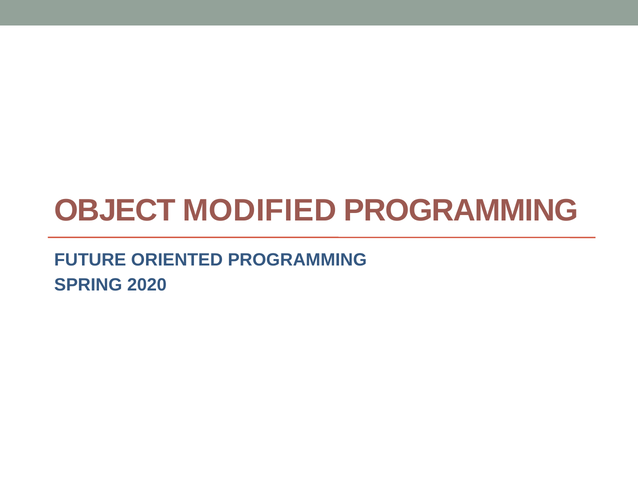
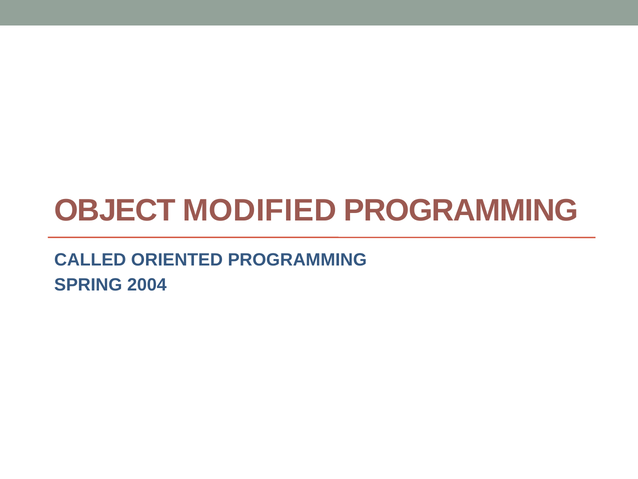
FUTURE: FUTURE -> CALLED (90, 260)
2020: 2020 -> 2004 (147, 285)
